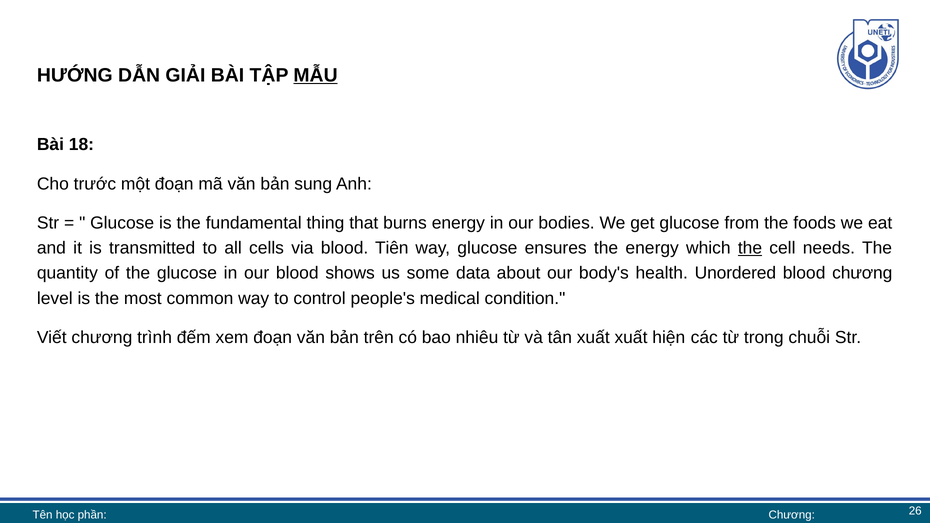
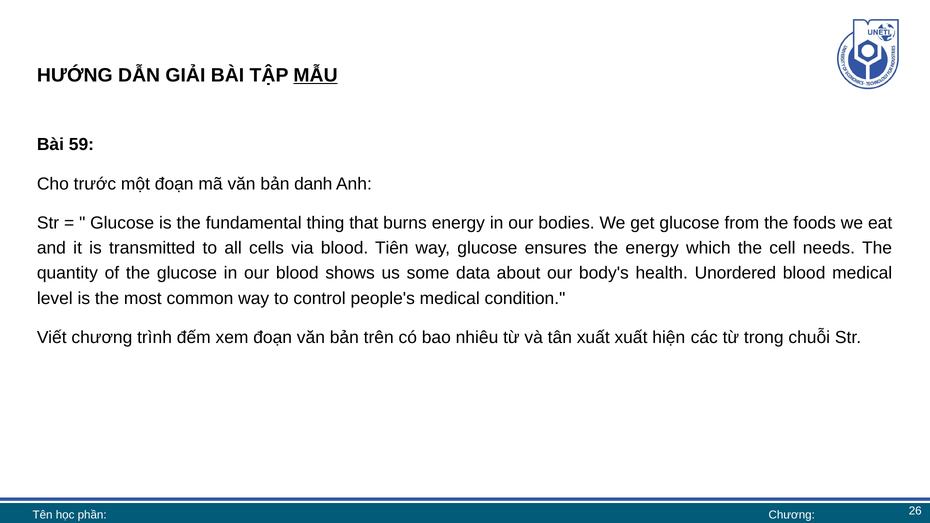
18: 18 -> 59 (81, 145)
sung: sung -> danh (313, 184)
the underline: present -> none (750, 248)
blood chương: chương -> medical (862, 273)
